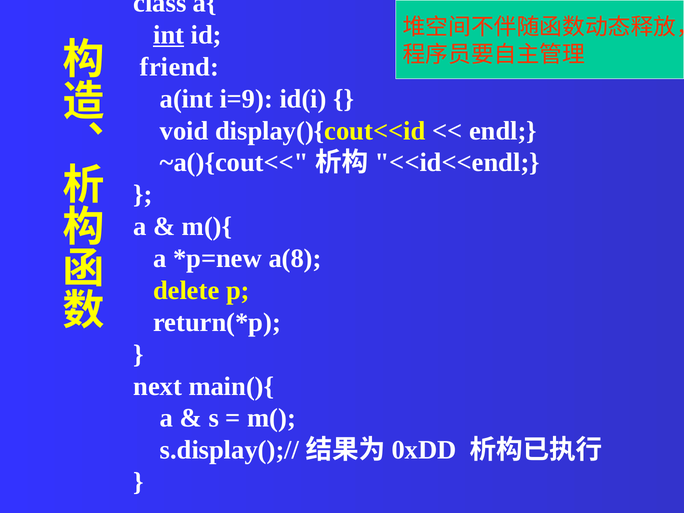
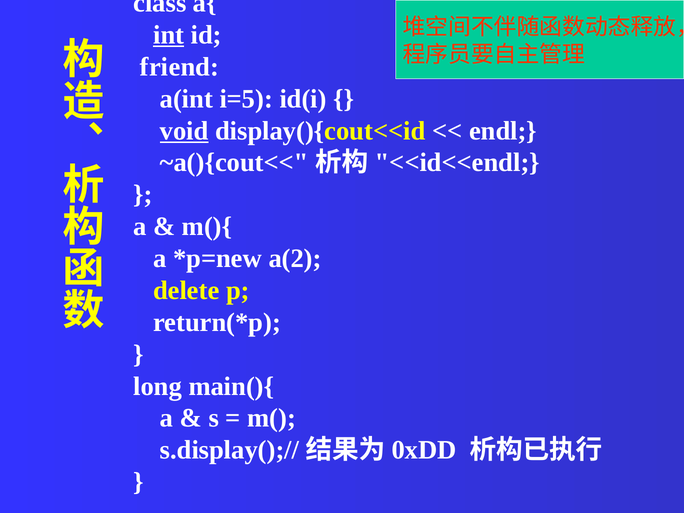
i=9: i=9 -> i=5 (246, 99)
void underline: none -> present (184, 131)
a(8: a(8 -> a(2 (295, 258)
next: next -> long (158, 386)
